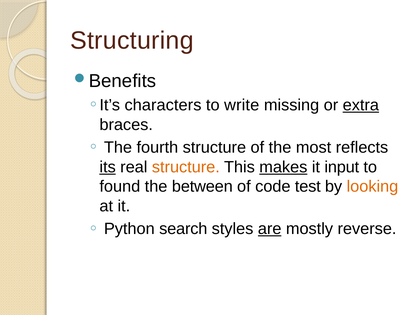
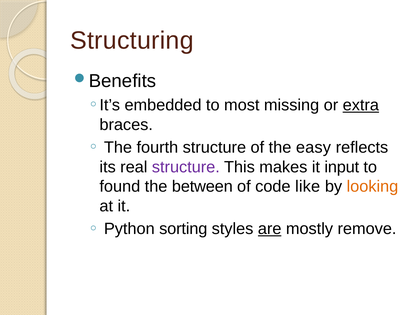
characters: characters -> embedded (163, 105)
write: write -> most (242, 105)
most: most -> easy (313, 147)
its underline: present -> none (108, 167)
structure colour: orange -> purple (186, 167)
makes underline: present -> none (283, 167)
test: test -> like (308, 187)
search: search -> sorting (183, 229)
reverse: reverse -> remove (367, 229)
